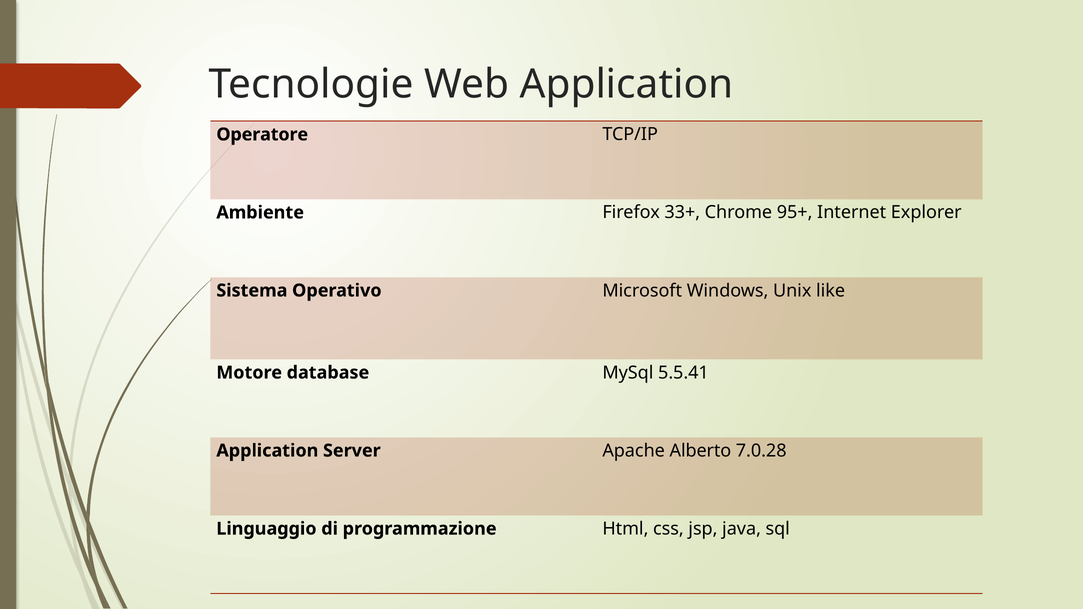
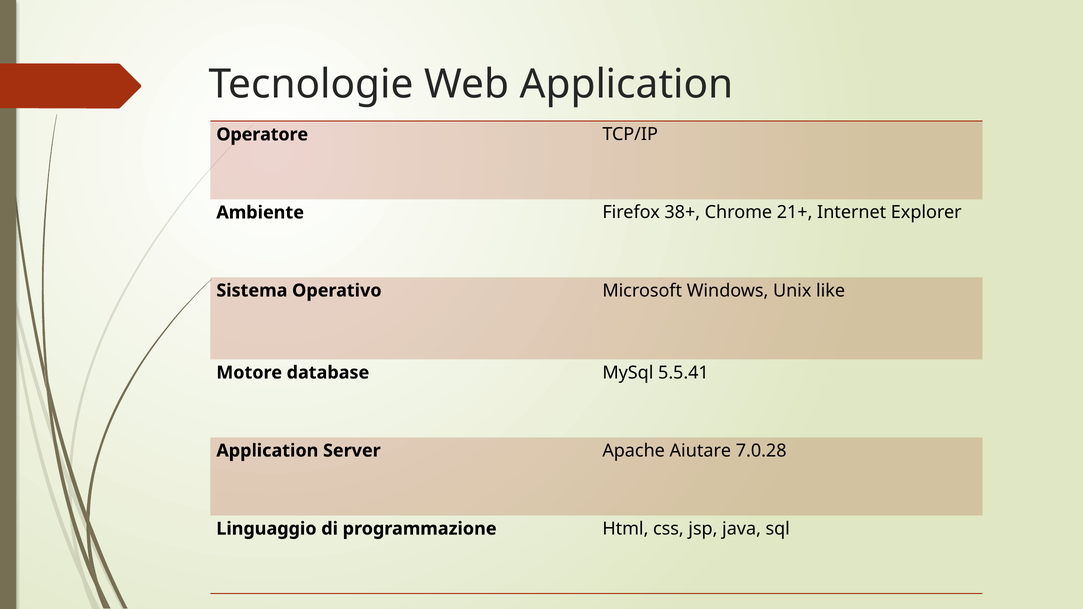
33+: 33+ -> 38+ (682, 213)
95+: 95+ -> 21+ (795, 213)
Alberto: Alberto -> Aiutare (700, 451)
